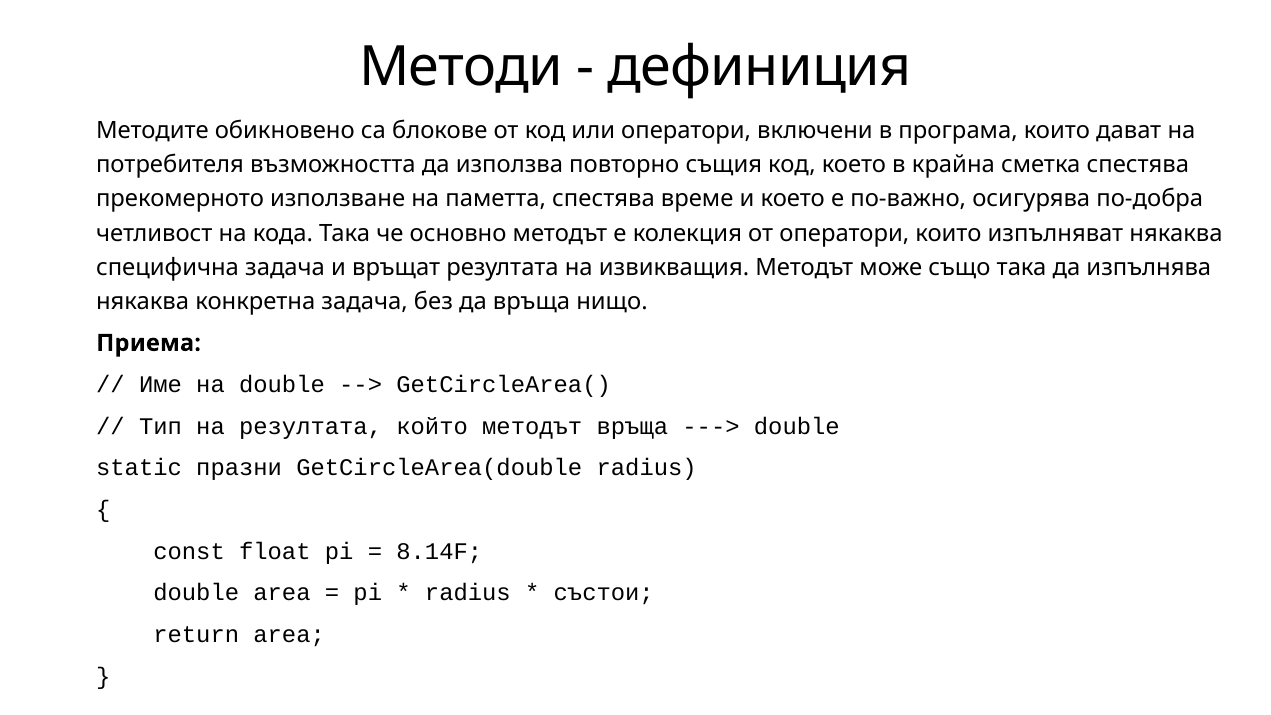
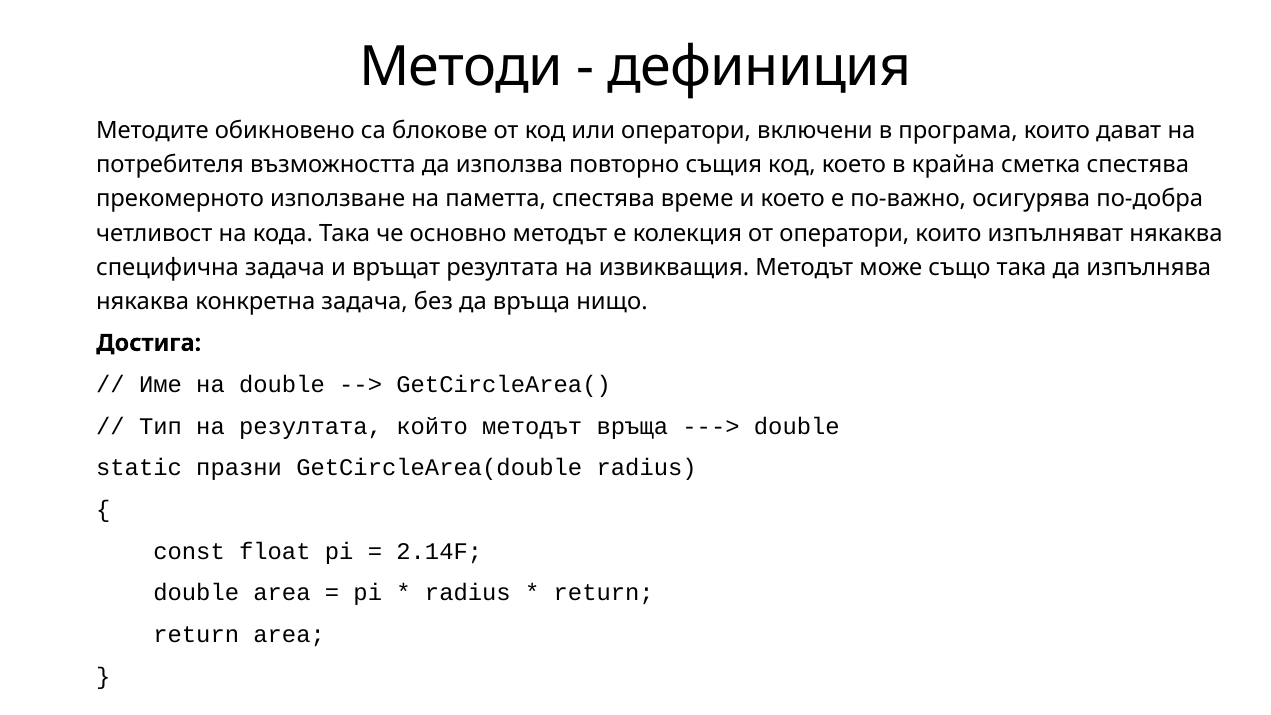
Приема: Приема -> Достига (149, 343)
8.14F: 8.14F -> 2.14F (439, 551)
състои: състои -> return (604, 593)
